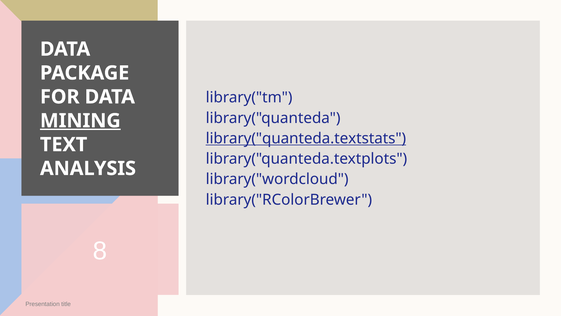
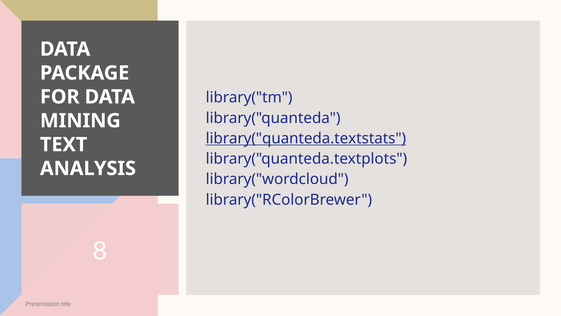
MINING underline: present -> none (80, 121)
